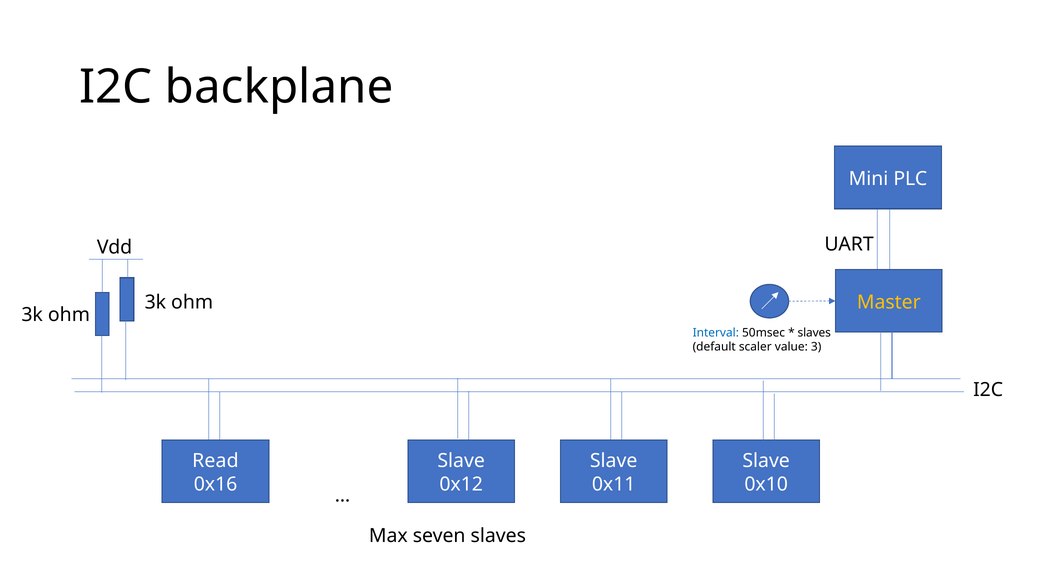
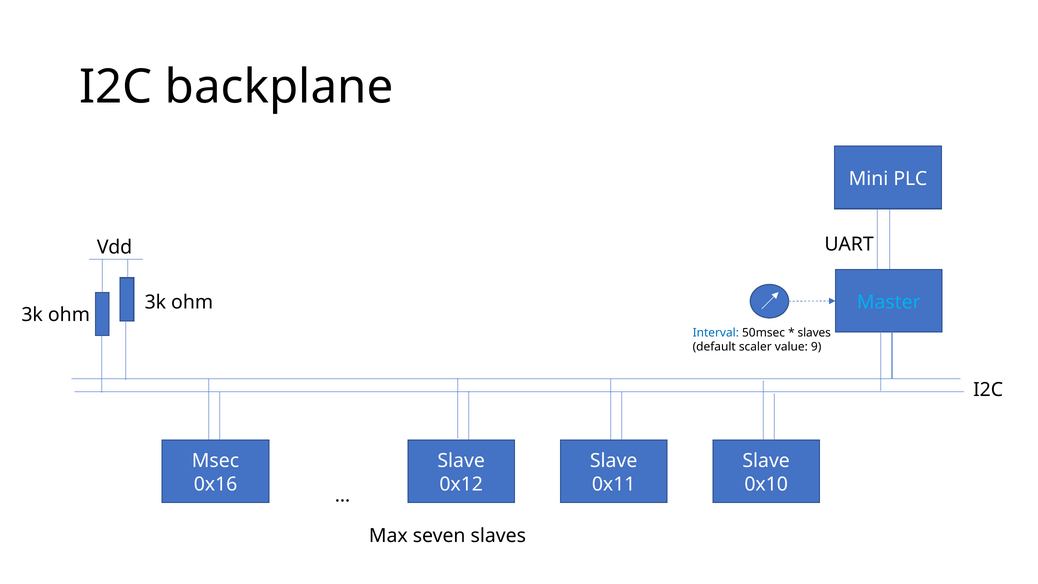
Master colour: yellow -> light blue (889, 302)
3: 3 -> 9 (816, 347)
Read: Read -> Msec (216, 461)
